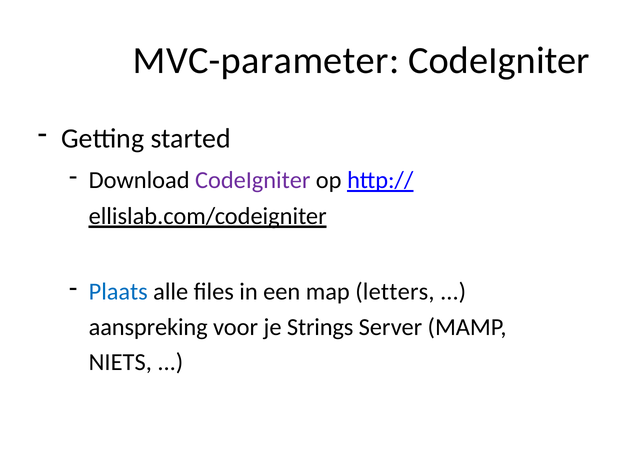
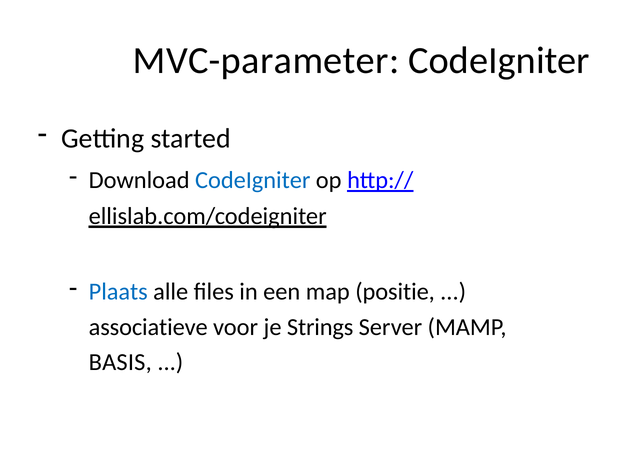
CodeIgniter colour: purple -> blue (253, 180)
letters: letters -> positie (395, 292)
aanspreking: aanspreking -> associatieve (148, 327)
NIETS: NIETS -> BASIS (120, 362)
